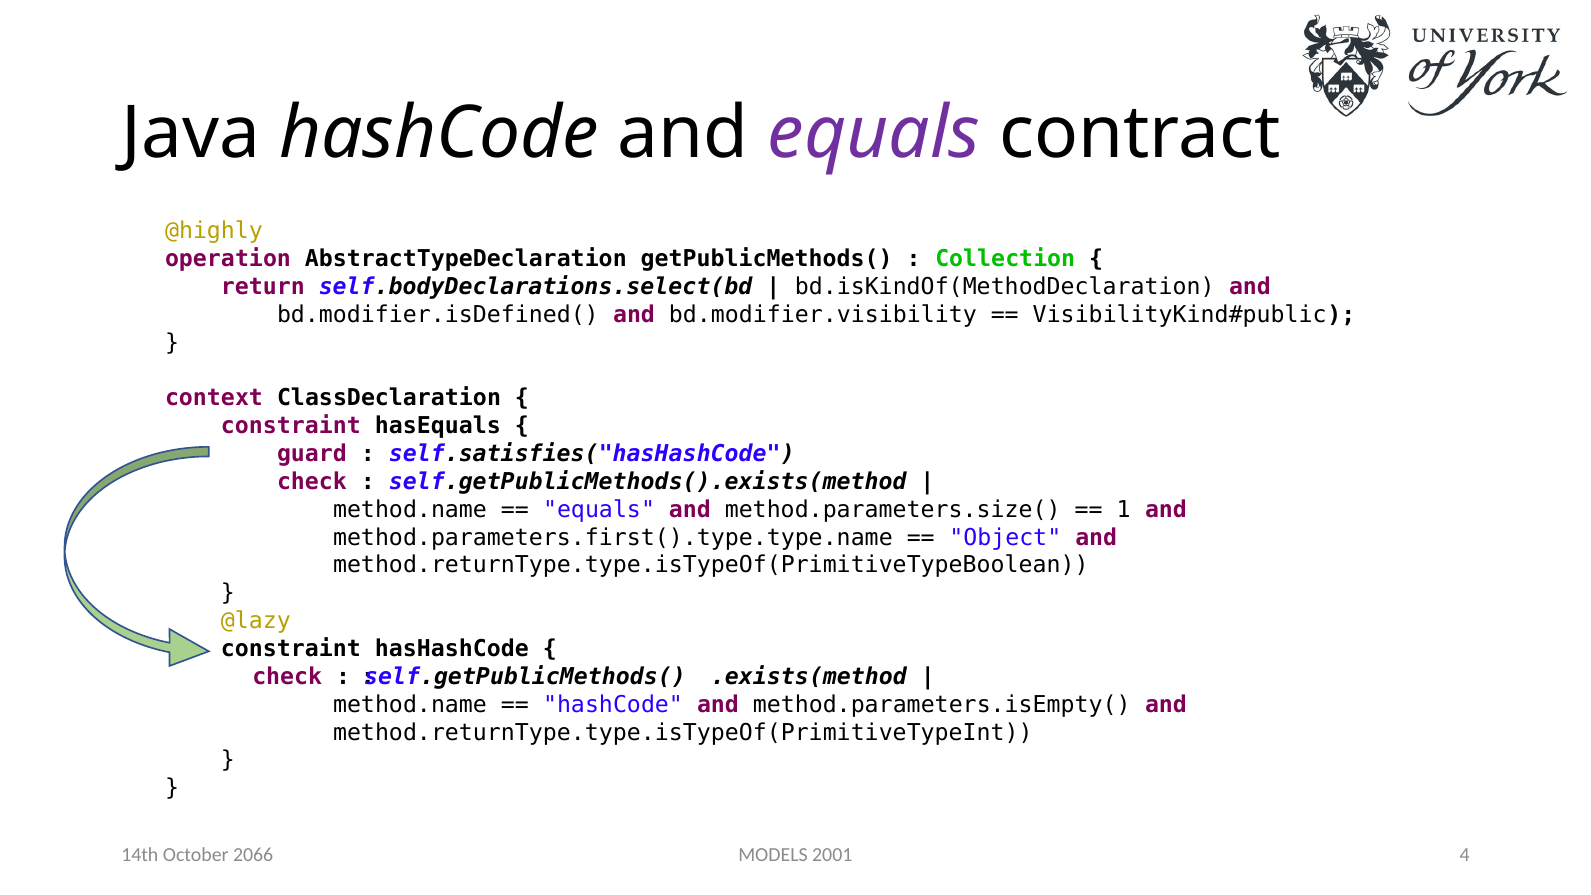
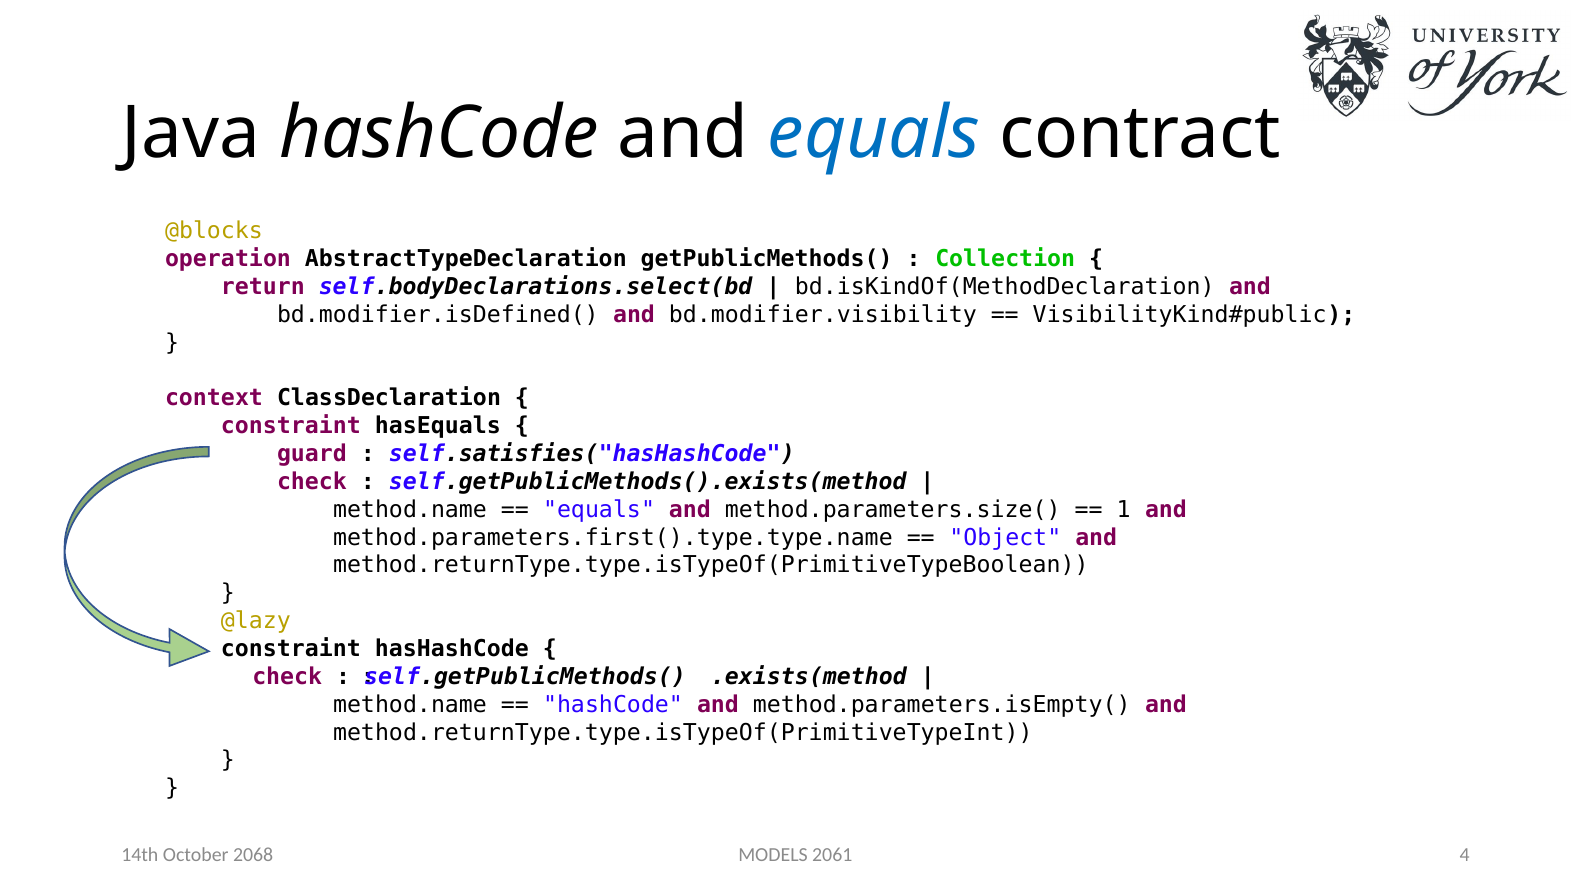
equals colour: purple -> blue (874, 134)
@highly: @highly -> @blocks (214, 231)
2001: 2001 -> 2061 (832, 854)
2066: 2066 -> 2068 (253, 855)
